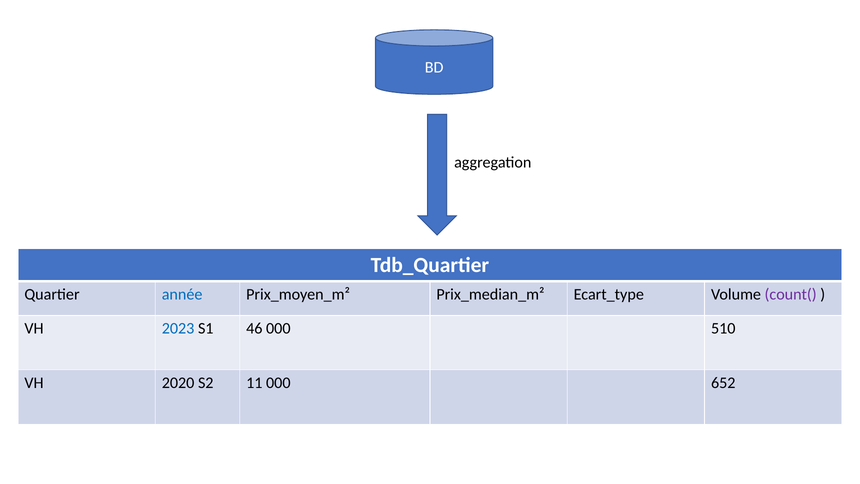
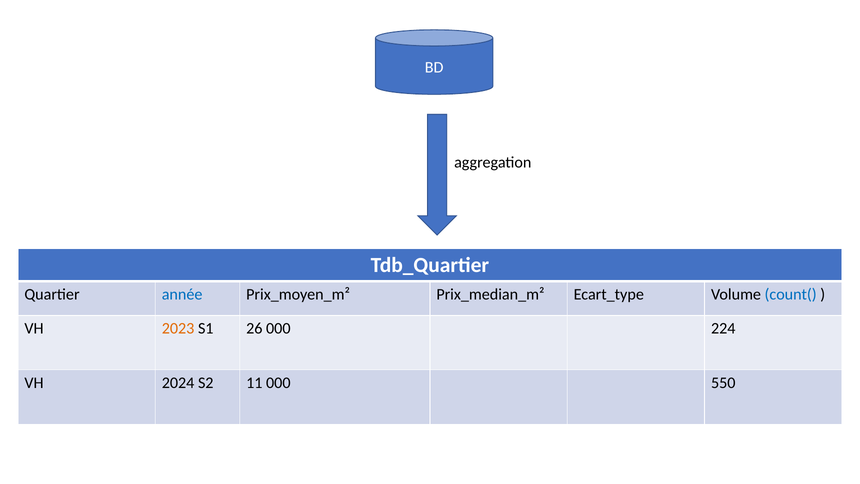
count( colour: purple -> blue (791, 294)
2023 colour: blue -> orange (178, 329)
46: 46 -> 26 (254, 329)
510: 510 -> 224 (723, 329)
2020: 2020 -> 2024 (178, 383)
652: 652 -> 550 (723, 383)
